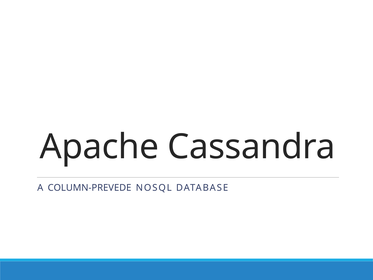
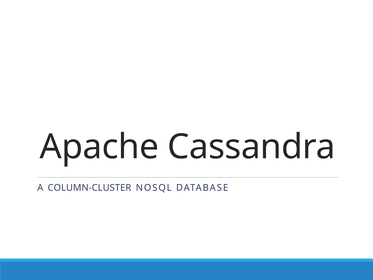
COLUMN-PREVEDE: COLUMN-PREVEDE -> COLUMN-CLUSTER (89, 188)
